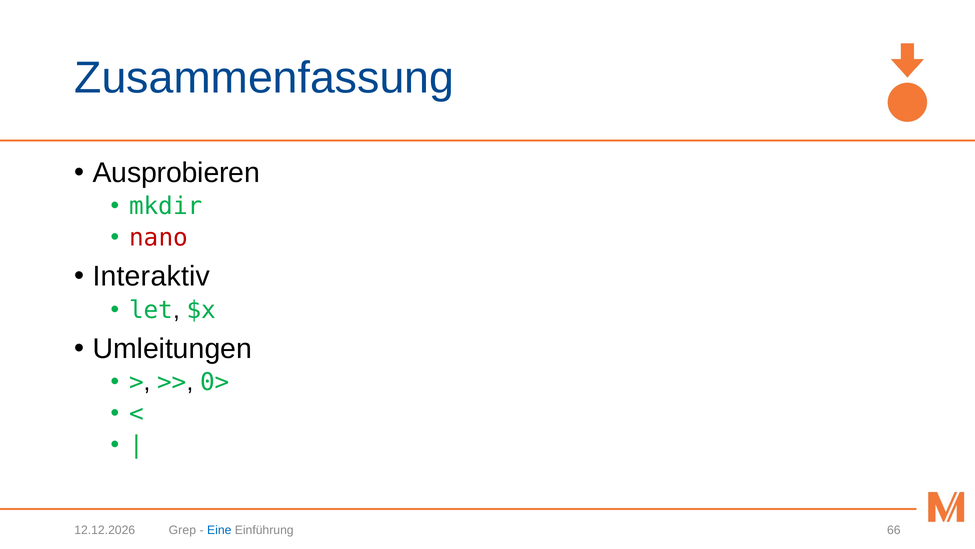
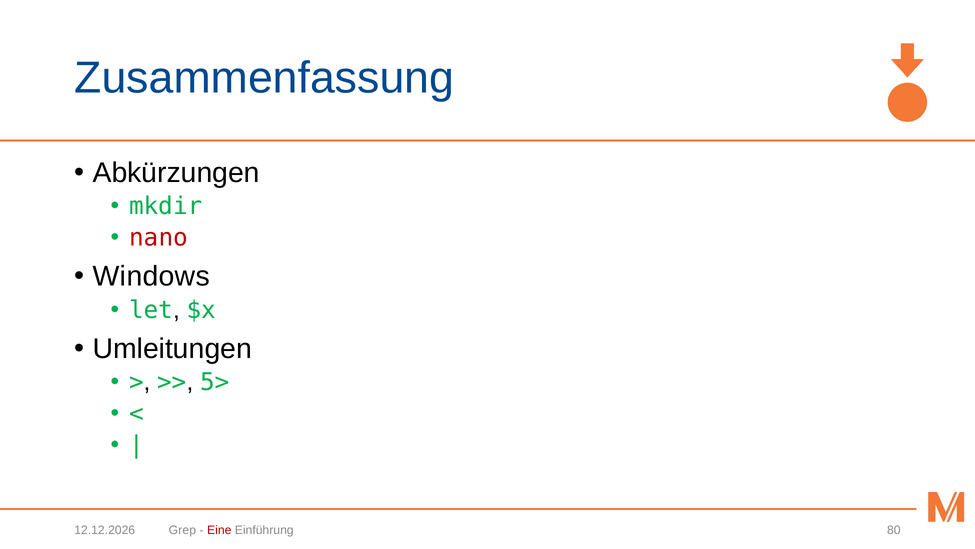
Ausprobieren: Ausprobieren -> Abkürzungen (176, 173)
Interaktiv: Interaktiv -> Windows (151, 276)
0>: 0> -> 5> (215, 382)
Eine colour: blue -> red (219, 530)
66: 66 -> 80 (894, 530)
